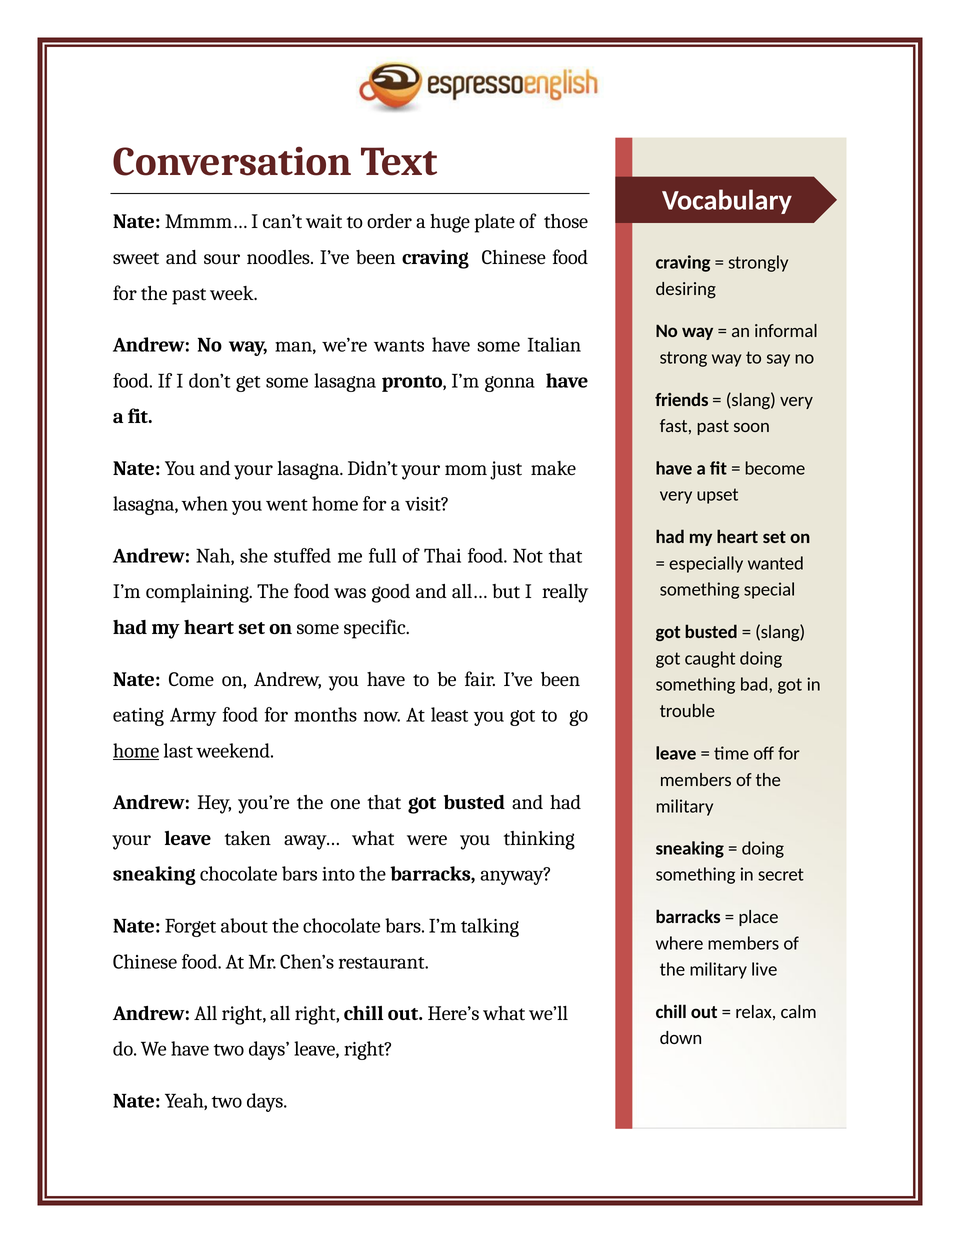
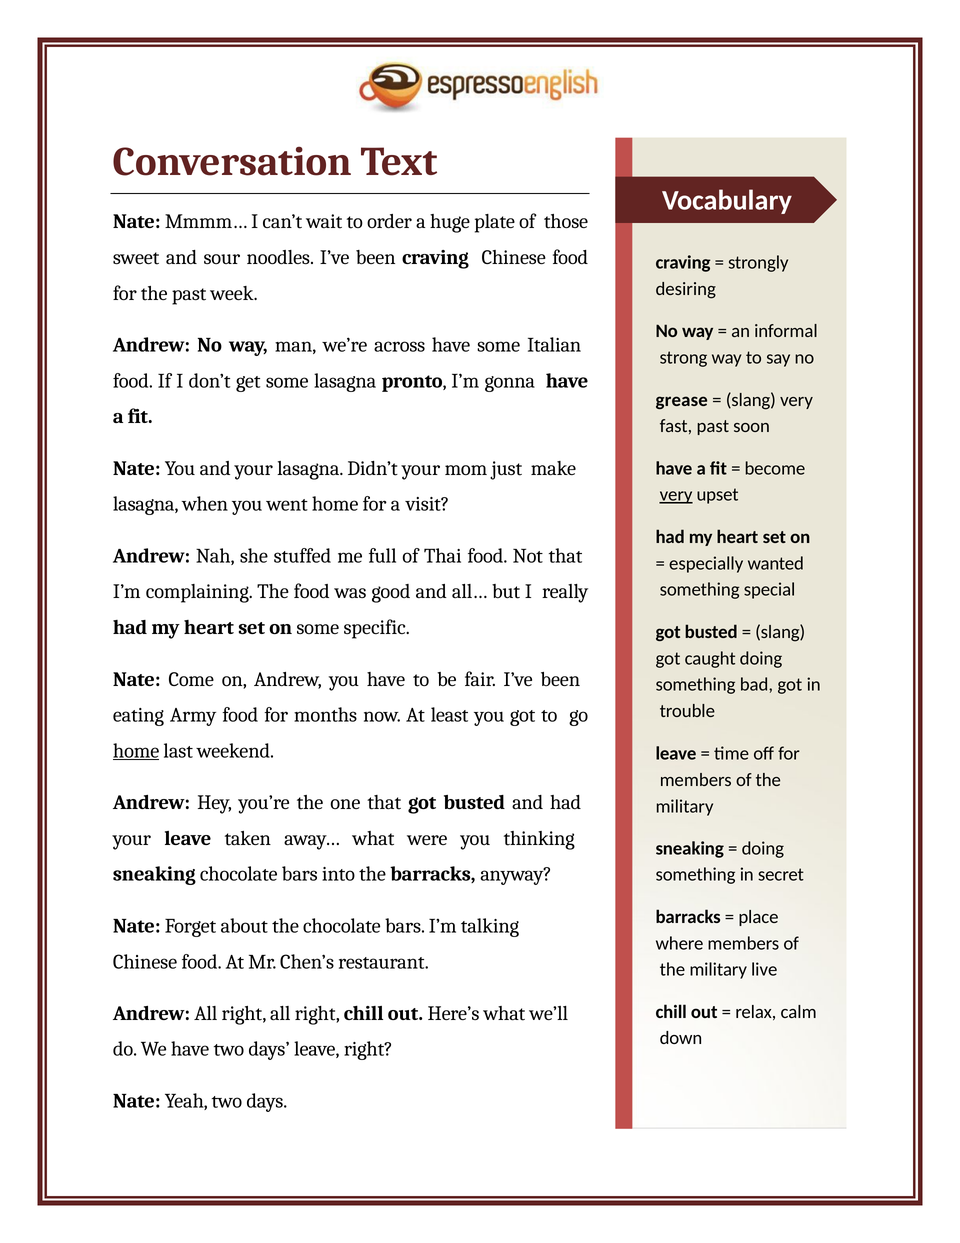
wants: wants -> across (400, 345)
friends: friends -> grease (682, 400)
very underline: none -> present (676, 494)
